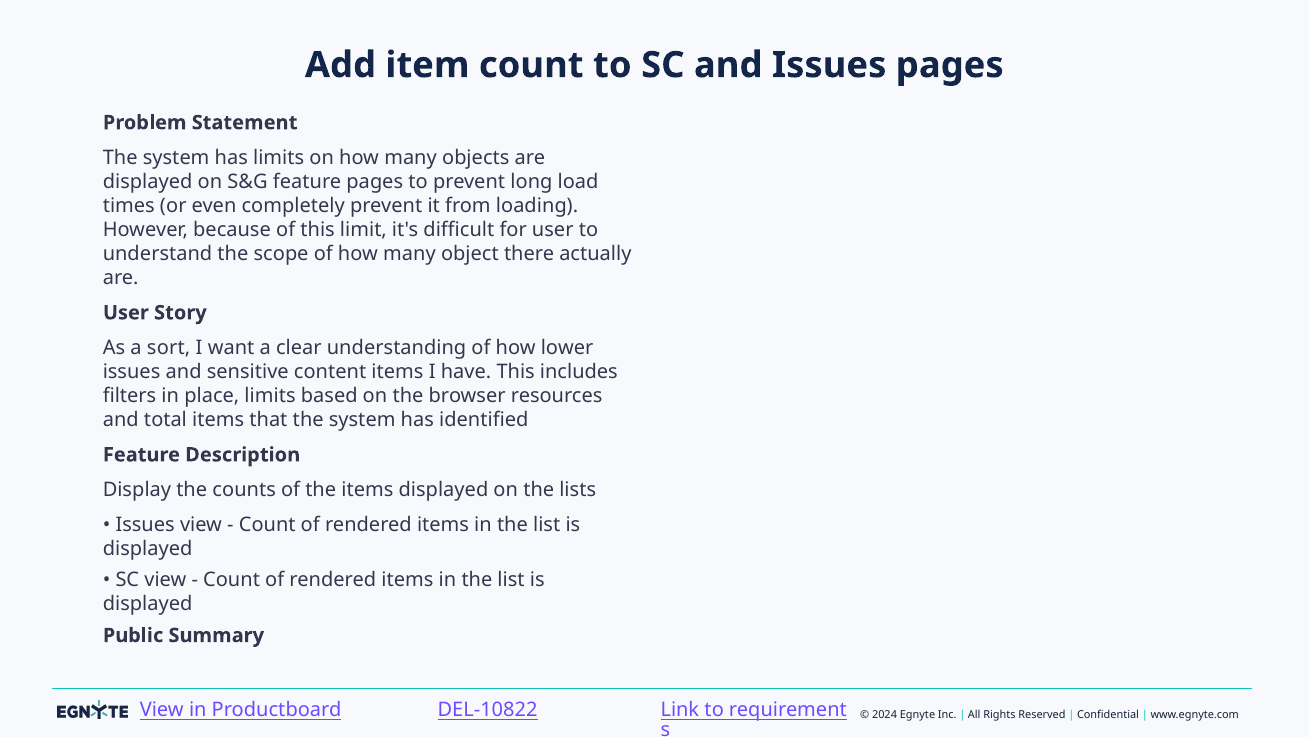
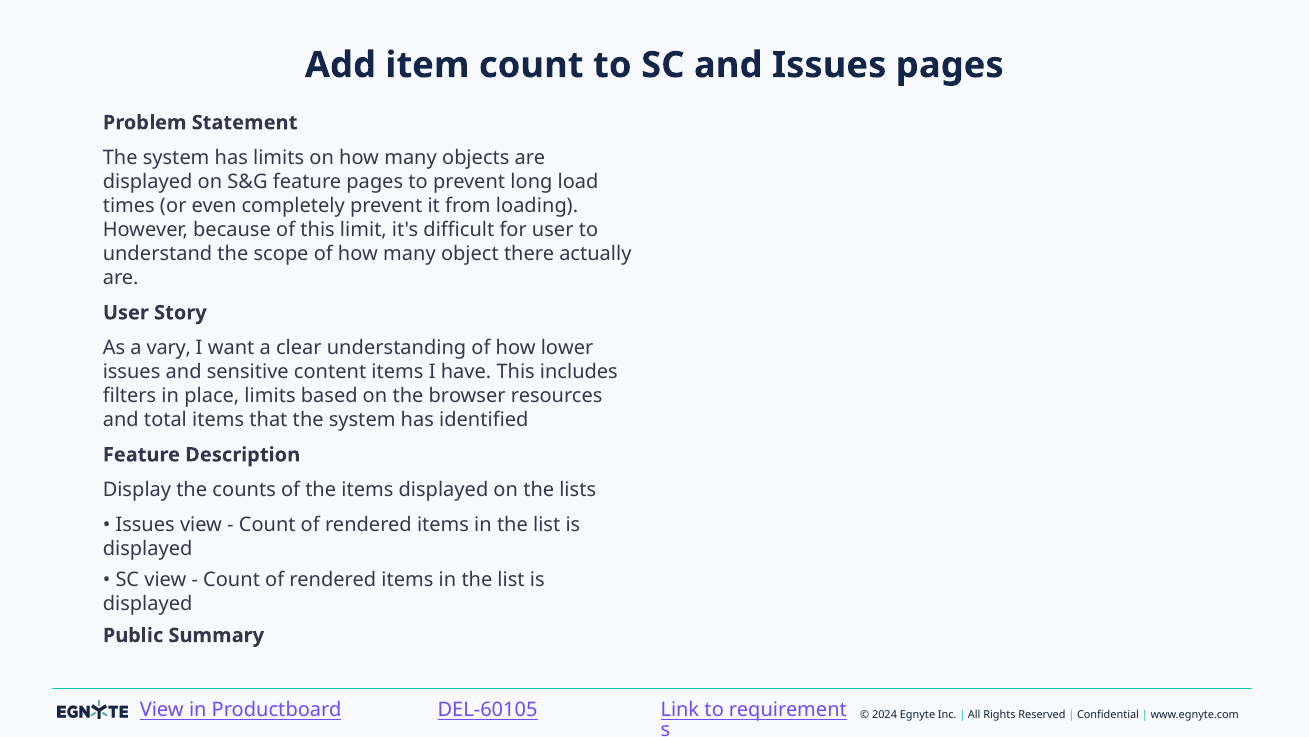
sort: sort -> vary (169, 347)
DEL-10822: DEL-10822 -> DEL-60105 (488, 709)
